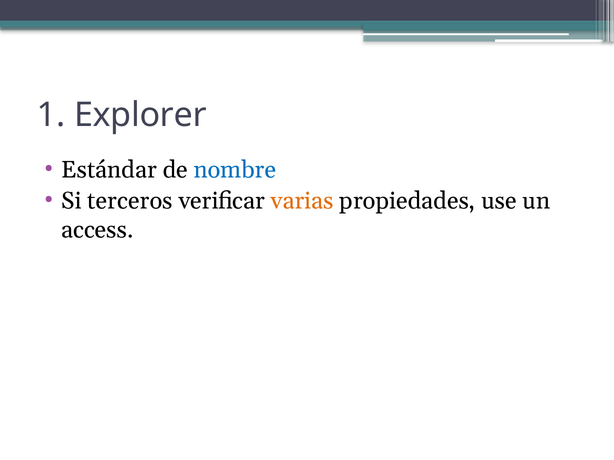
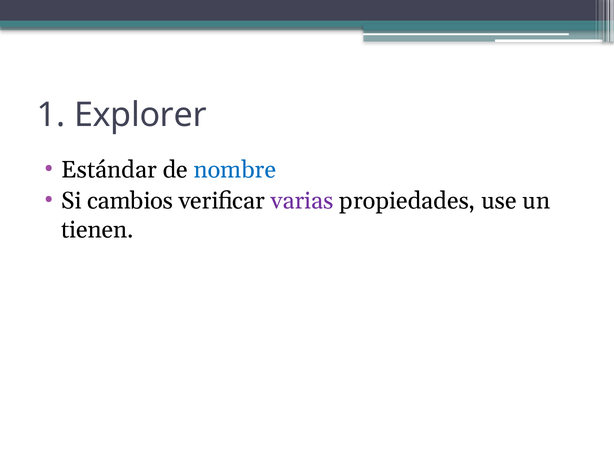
terceros: terceros -> cambios (130, 201)
varias colour: orange -> purple (302, 201)
access: access -> tienen (97, 230)
